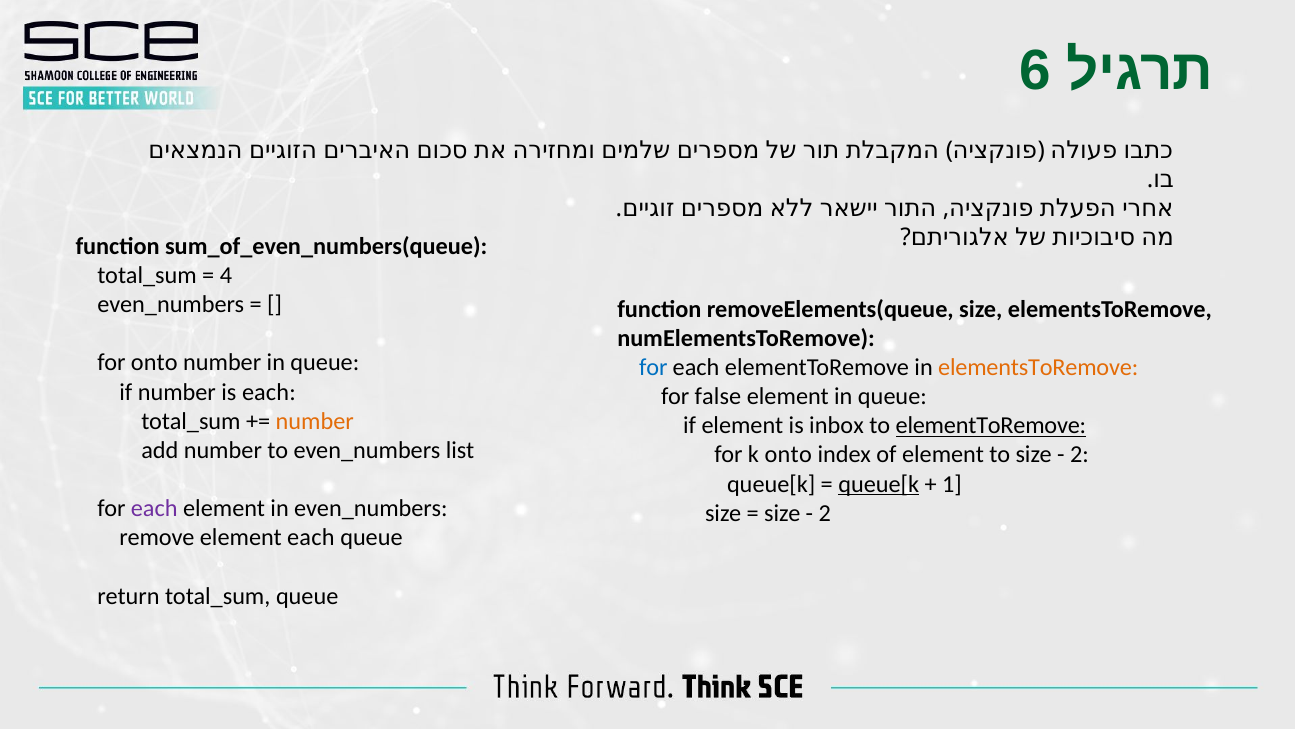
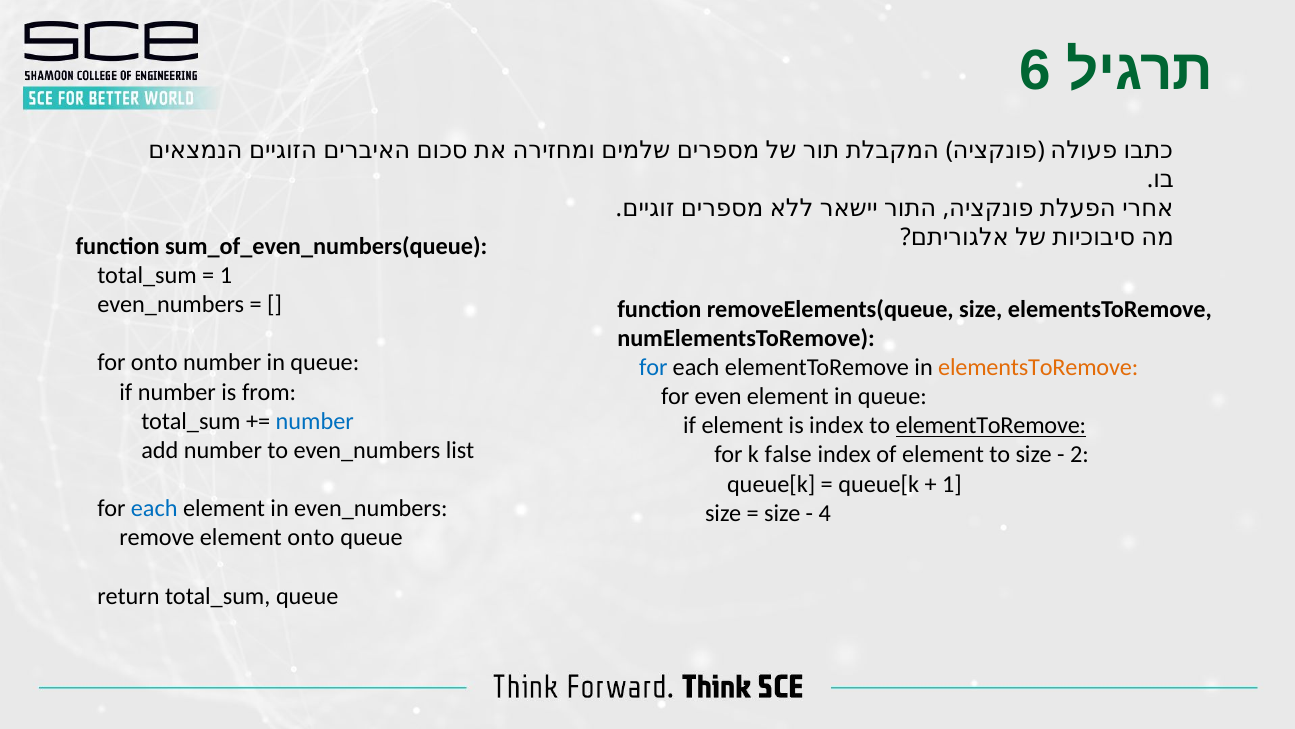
4: 4 -> 1 (226, 275)
is each: each -> from (269, 392)
false: false -> even (718, 396)
number colour: orange -> blue (315, 421)
is inbox: inbox -> index (836, 425)
k onto: onto -> false (788, 455)
queue[k underline: present -> none (879, 484)
each colour: purple -> blue (154, 508)
2: 2 -> 4 (825, 513)
element each: each -> onto (311, 537)
